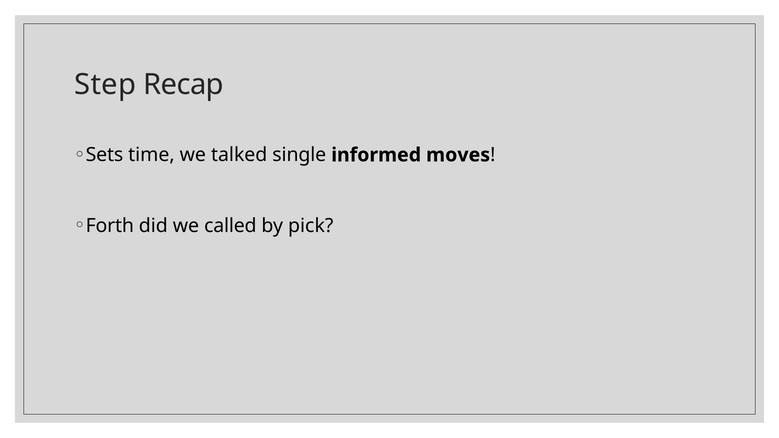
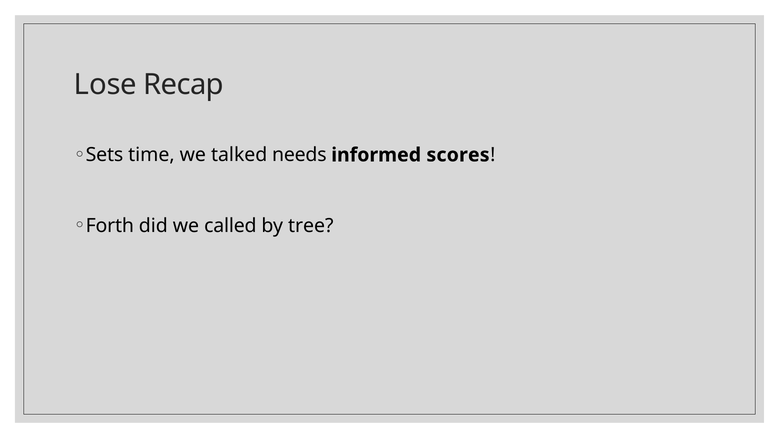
Step: Step -> Lose (105, 85)
single: single -> needs (299, 155)
moves: moves -> scores (458, 155)
pick: pick -> tree (311, 226)
